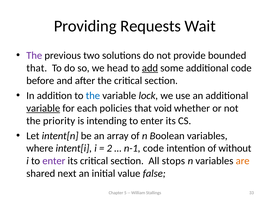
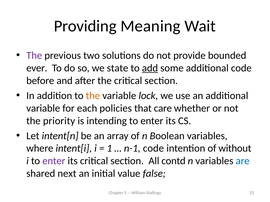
Requests: Requests -> Meaning (151, 26)
that: that -> ever (37, 68)
head: head -> state (118, 68)
the colour: blue -> orange (93, 96)
variable underline: present -> none (43, 108)
void: void -> care (163, 108)
2: 2 -> 1 (109, 149)
stops: stops -> contd (174, 161)
are colour: orange -> blue (243, 161)
